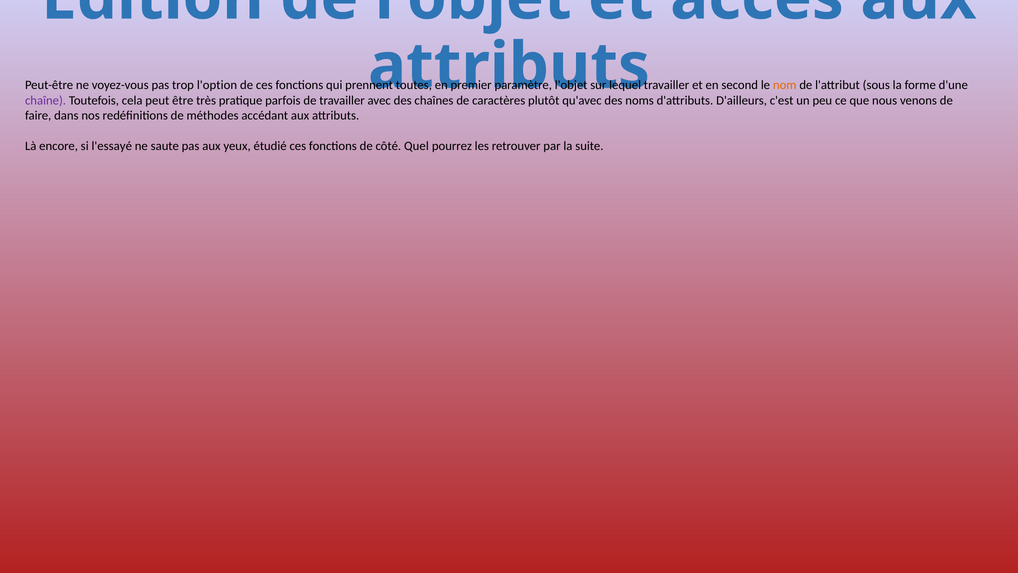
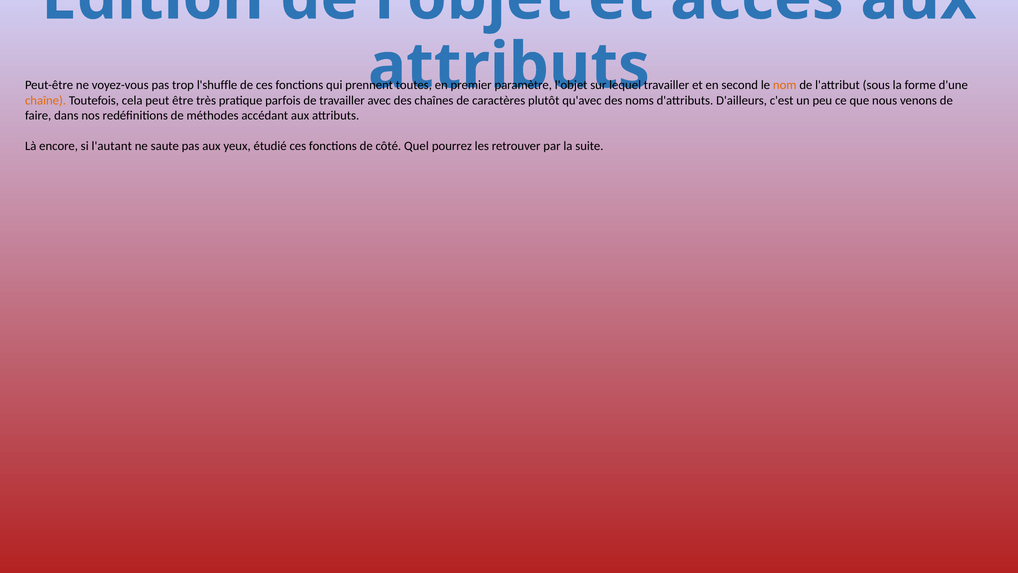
l'option: l'option -> l'shuffle (217, 85)
chaîne colour: purple -> orange (46, 100)
l'essayé: l'essayé -> l'autant (112, 146)
